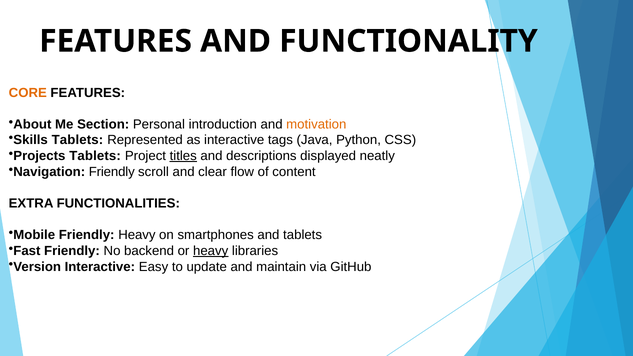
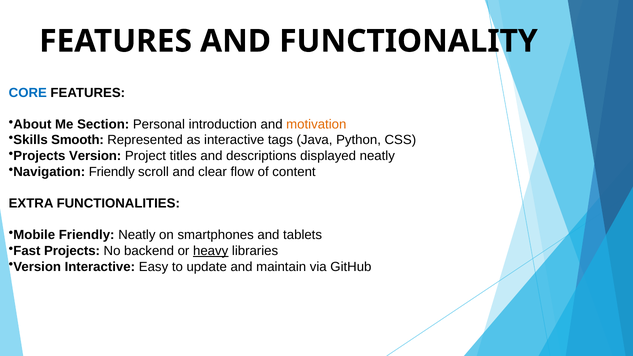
CORE colour: orange -> blue (28, 93)
Skills Tablets: Tablets -> Smooth (78, 140)
Projects Tablets: Tablets -> Version (95, 156)
titles underline: present -> none (183, 156)
Friendly Heavy: Heavy -> Neatly (137, 235)
Fast Friendly: Friendly -> Projects (72, 251)
